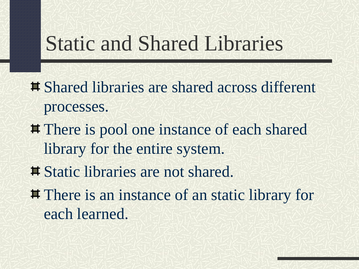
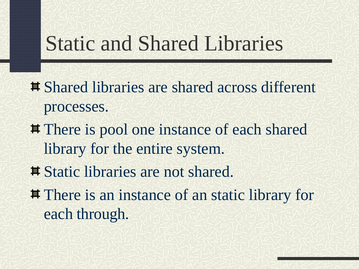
learned: learned -> through (103, 214)
